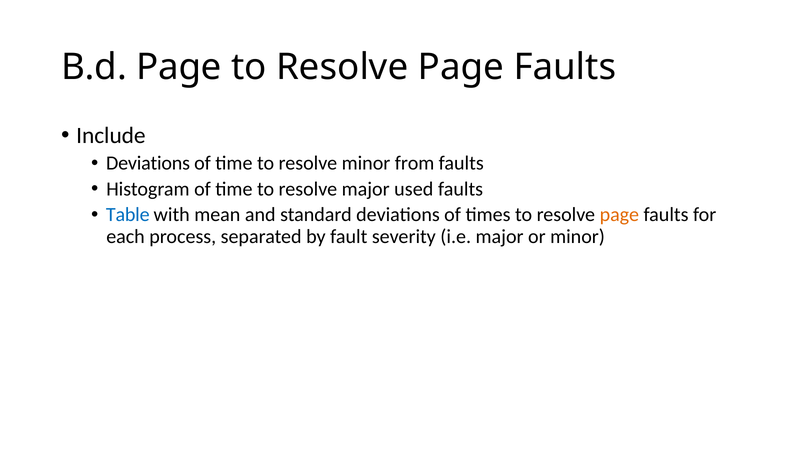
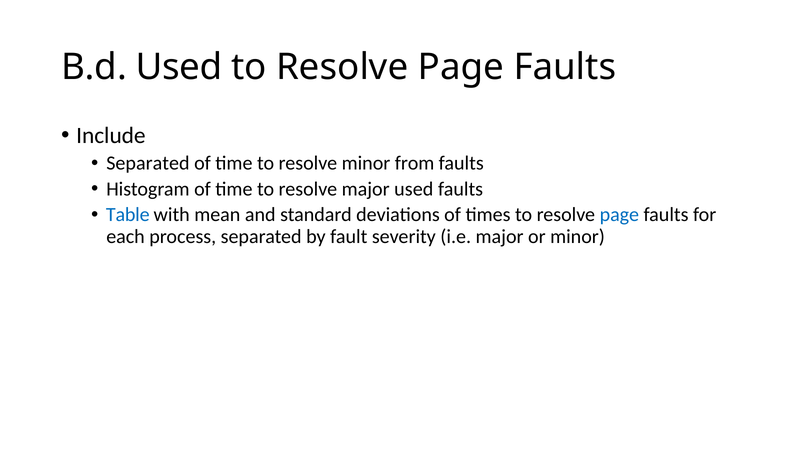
B.d Page: Page -> Used (179, 67)
Deviations: Deviations -> Separated (148, 163)
page colour: orange -> blue (619, 215)
